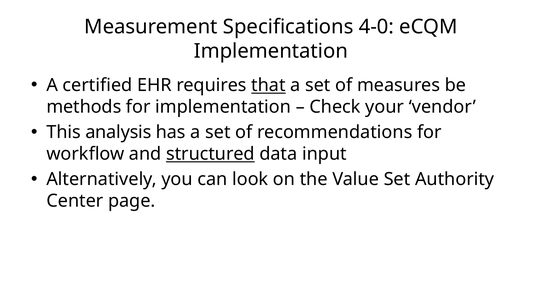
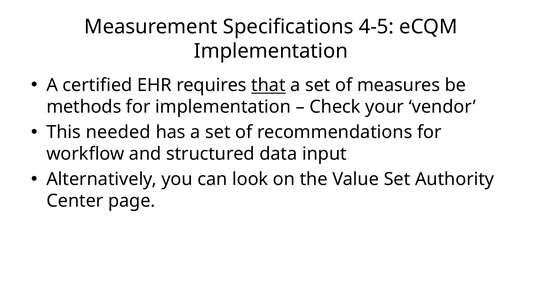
4-0: 4-0 -> 4-5 (376, 27)
analysis: analysis -> needed (118, 132)
structured underline: present -> none (210, 154)
